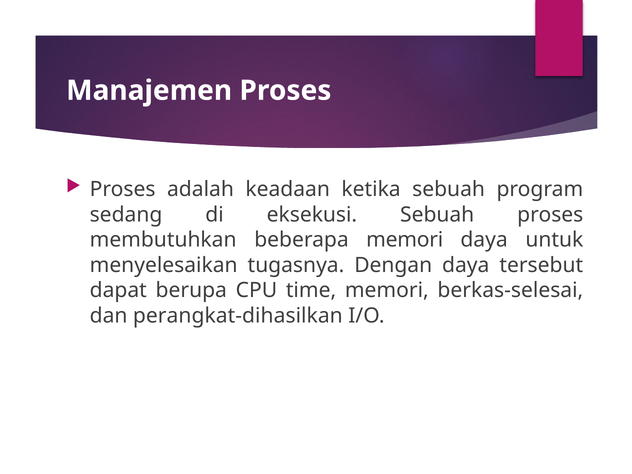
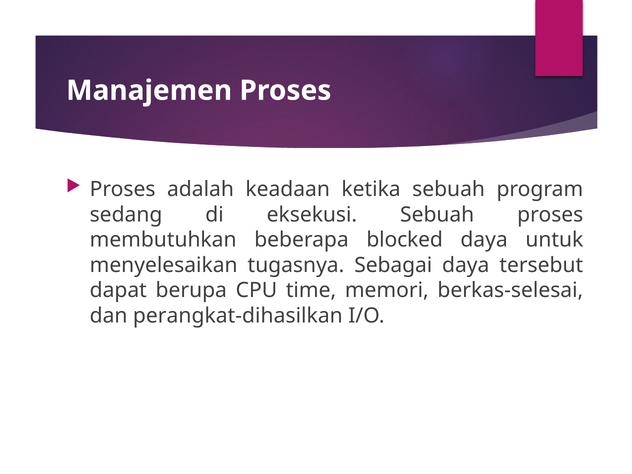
beberapa memori: memori -> blocked (405, 240)
Dengan: Dengan -> Sebagai (393, 265)
